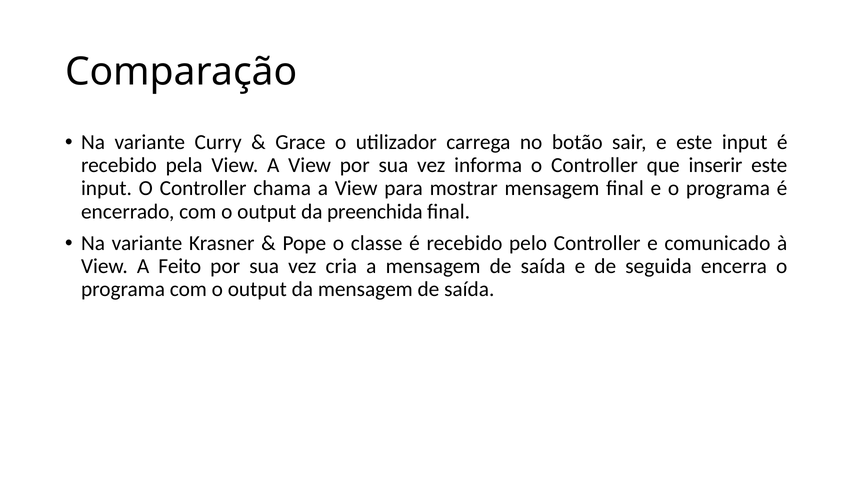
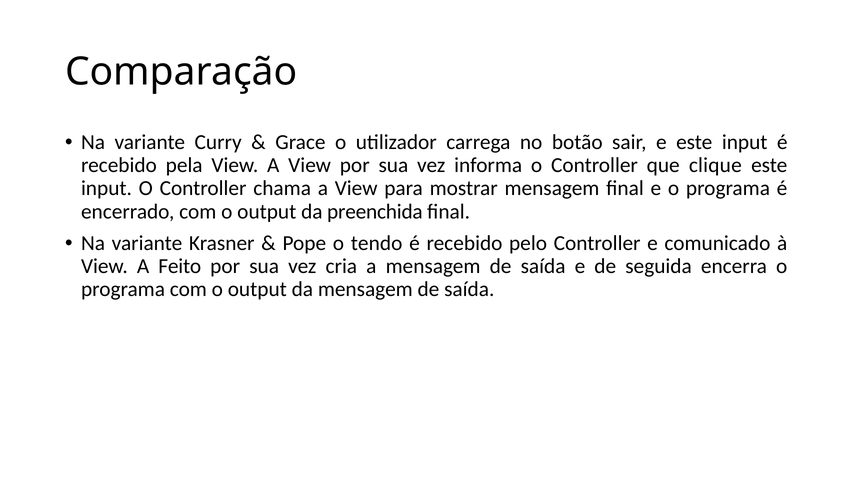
inserir: inserir -> clique (715, 165)
classe: classe -> tendo (377, 243)
